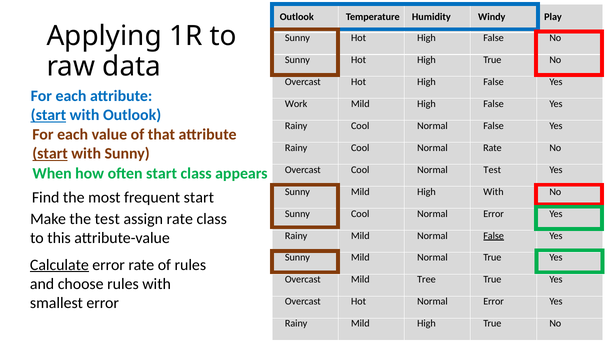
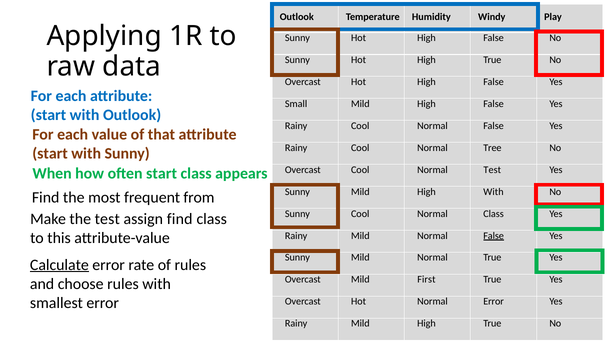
Work: Work -> Small (296, 104)
start underline: present -> none (48, 115)
Normal Rate: Rate -> Tree (492, 148)
start underline: present -> none (50, 154)
frequent start: start -> from (199, 198)
Cool Normal Error: Error -> Class (494, 214)
assign rate: rate -> find (180, 219)
Tree: Tree -> First (426, 280)
